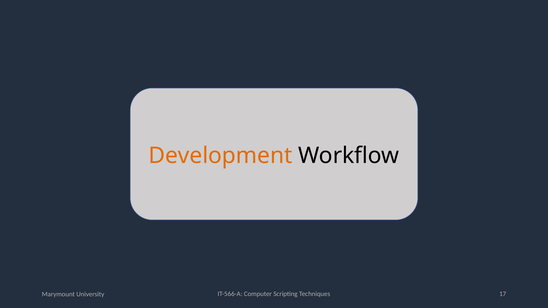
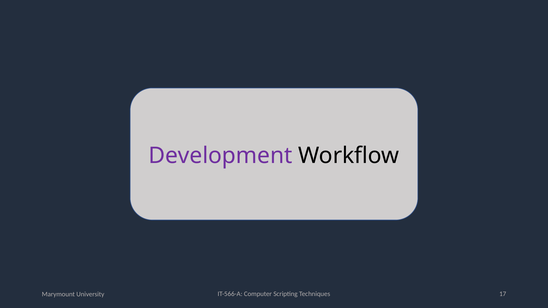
Development colour: orange -> purple (220, 156)
